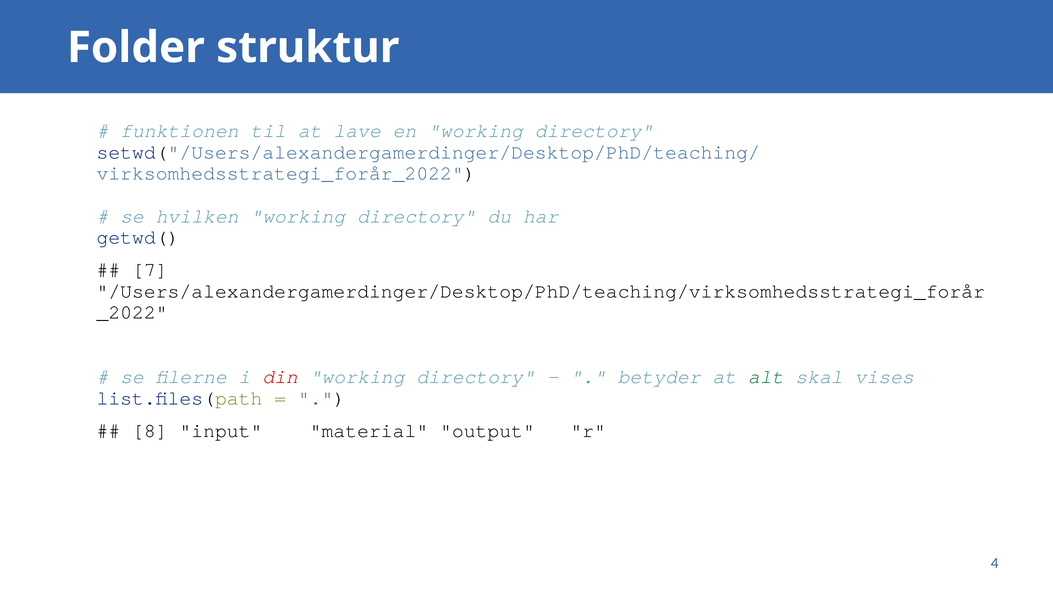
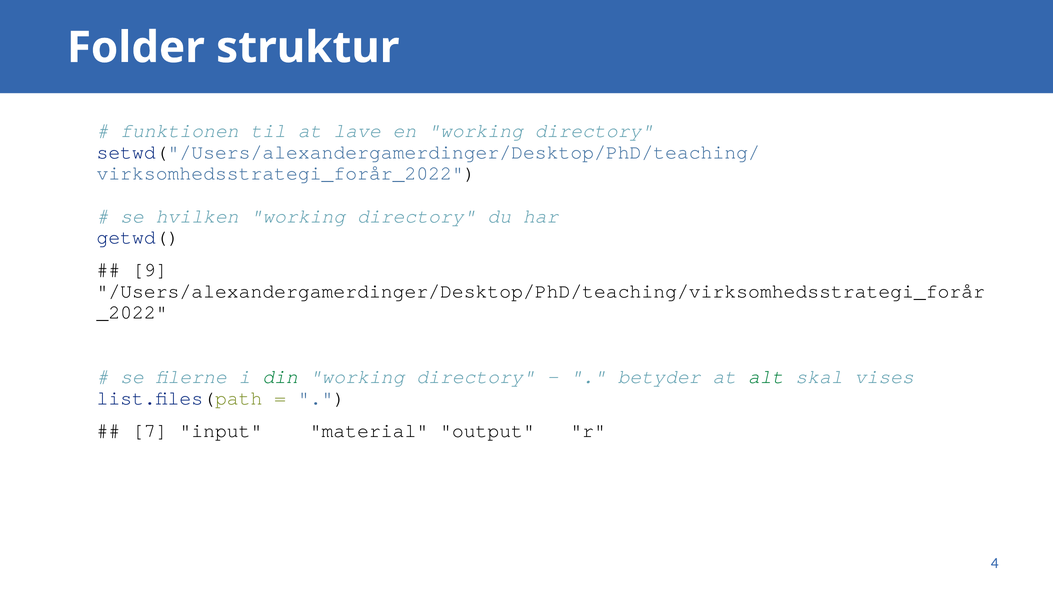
7: 7 -> 9 (150, 270)
din colour: red -> green (280, 377)
8: 8 -> 7 (150, 431)
